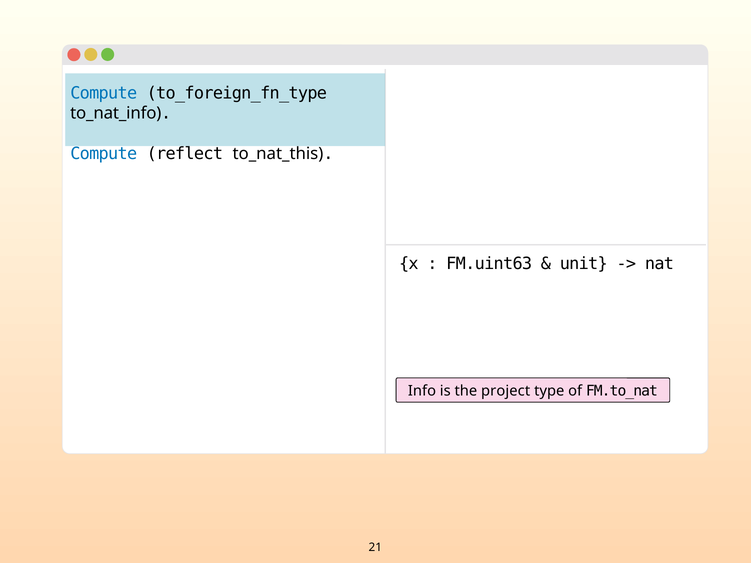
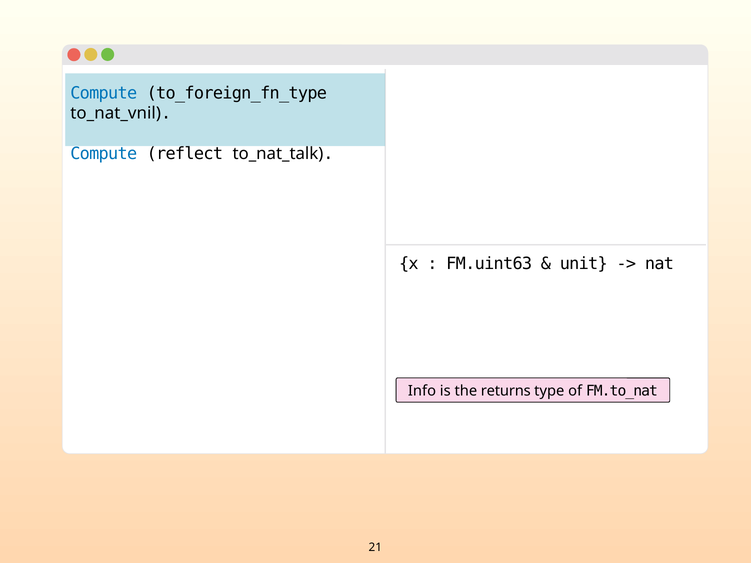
to_nat_info: to_nat_info -> to_nat_vnil (116, 113)
to_nat_this: to_nat_this -> to_nat_talk (278, 154)
project: project -> returns (506, 391)
